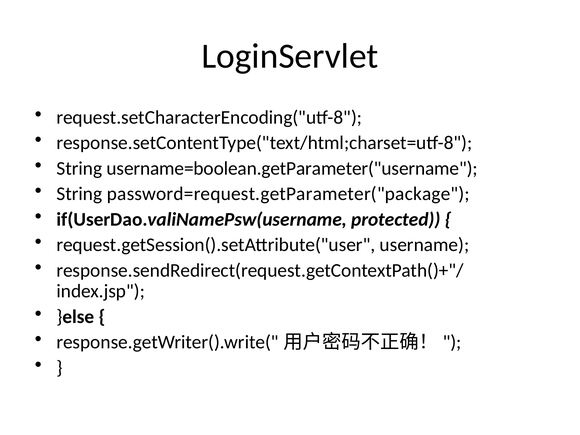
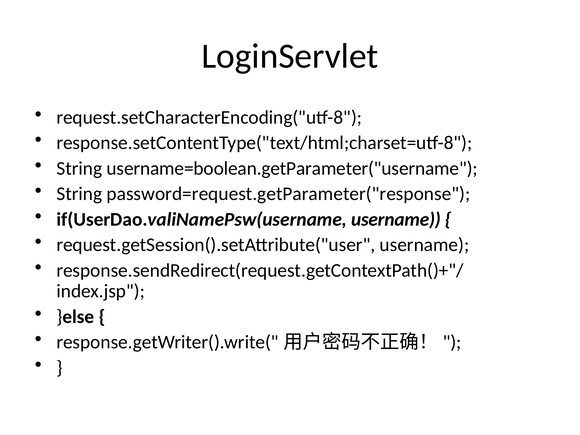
password=request.getParameter("package: password=request.getParameter("package -> password=request.getParameter("response (288, 194)
if(UserDao.valiNamePsw(username protected: protected -> username (396, 219)
